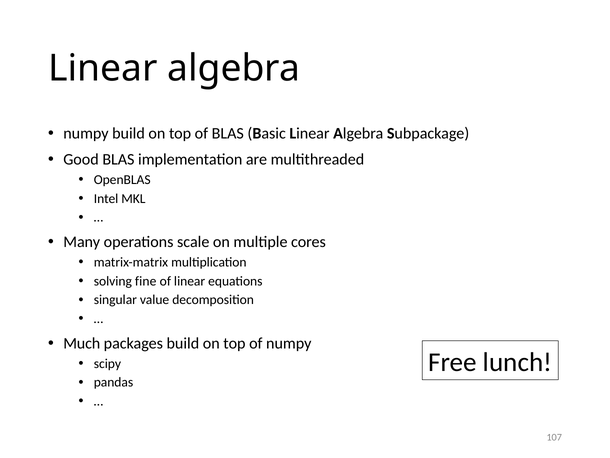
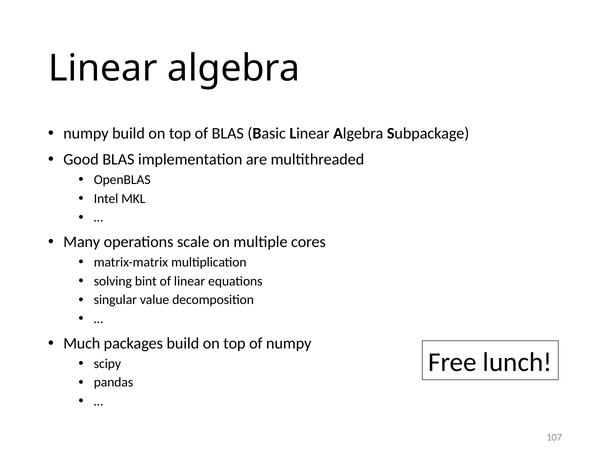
fine: fine -> bint (146, 281)
